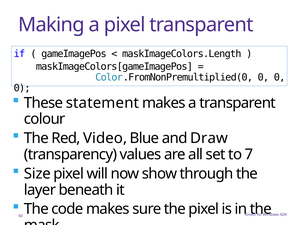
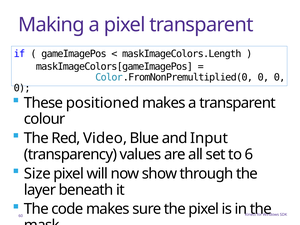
statement: statement -> positioned (103, 103)
Draw: Draw -> Input (209, 138)
7: 7 -> 6 (249, 154)
